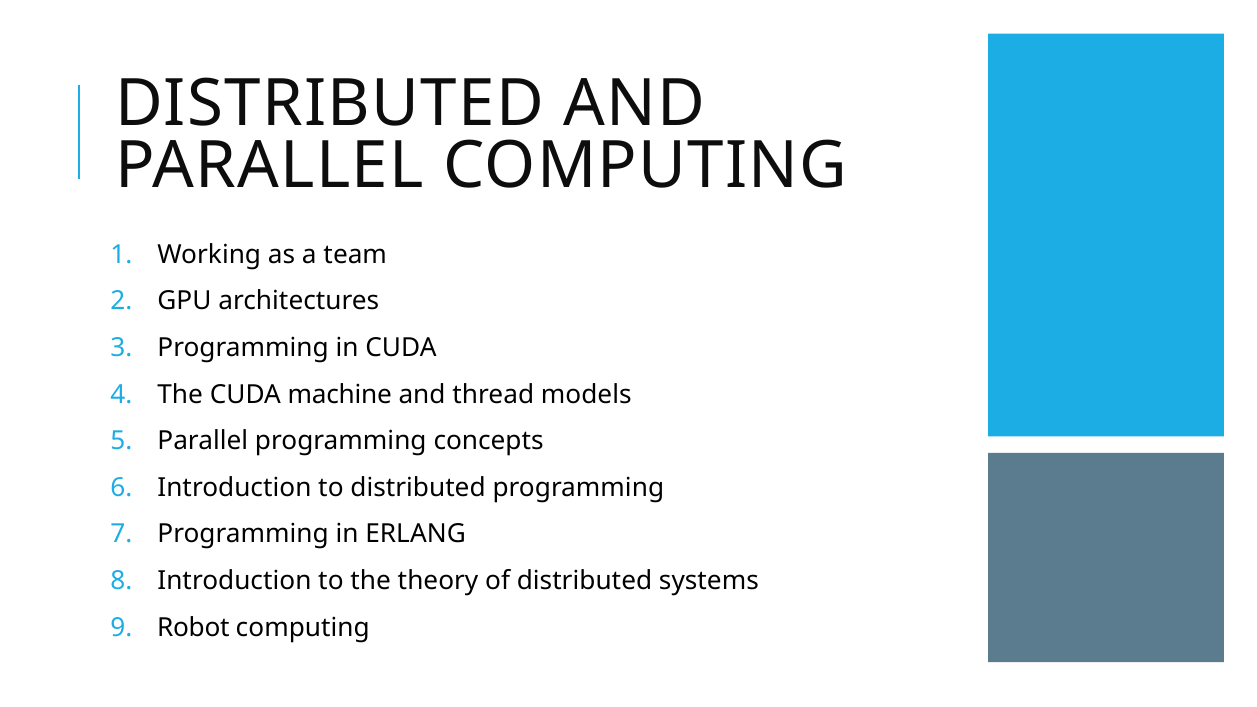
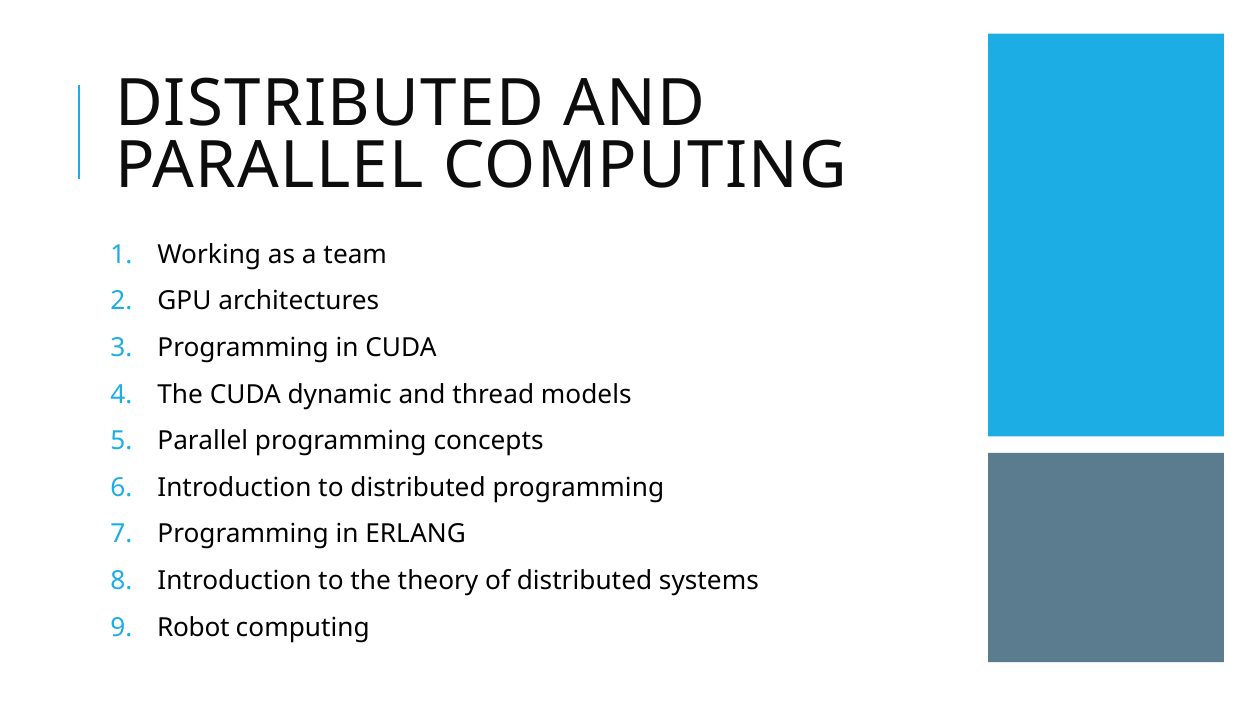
machine: machine -> dynamic (340, 394)
